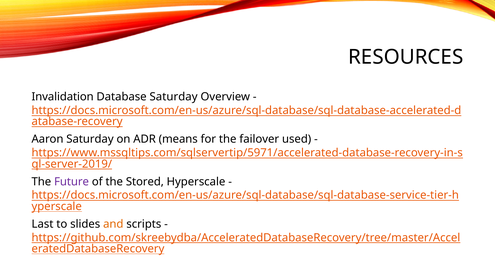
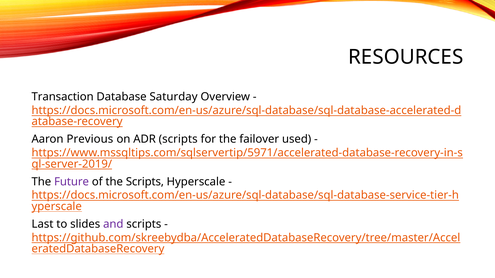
Invalidation: Invalidation -> Transaction (63, 97)
Aaron Saturday: Saturday -> Previous (90, 139)
ADR means: means -> scripts (178, 139)
the Stored: Stored -> Scripts (145, 182)
and colour: orange -> purple (113, 224)
